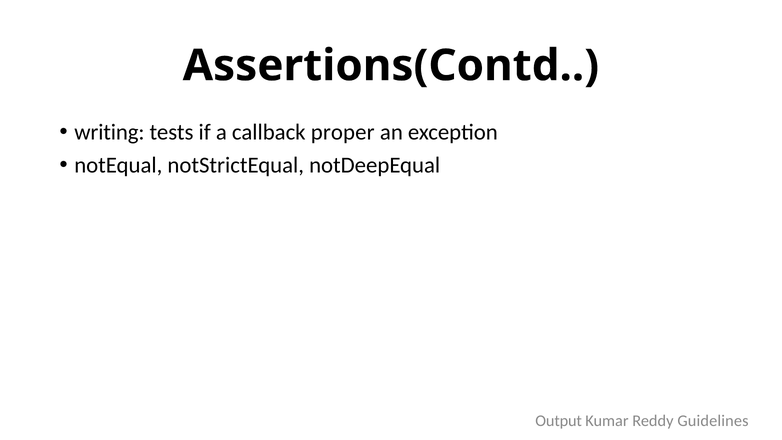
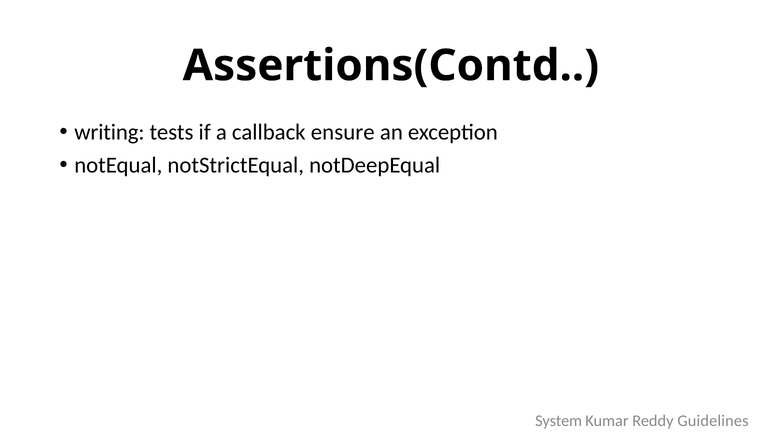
proper: proper -> ensure (343, 132)
Output: Output -> System (559, 421)
